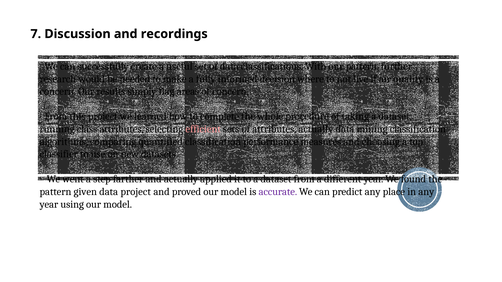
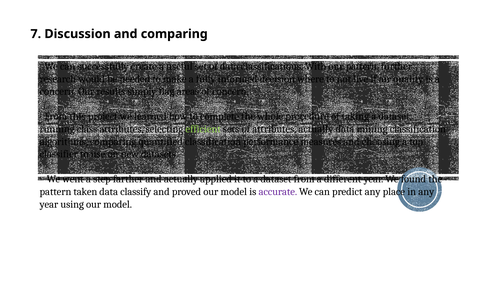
and recordings: recordings -> comparing (174, 34)
efficient colour: pink -> light green (203, 129)
given: given -> taken (85, 192)
data project: project -> classify (136, 192)
